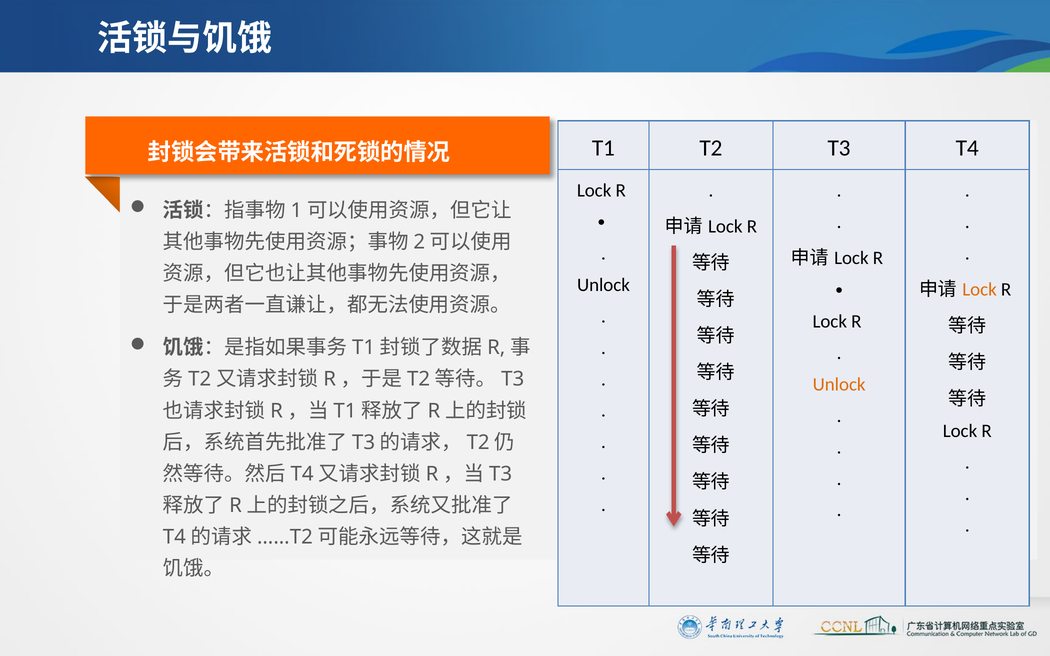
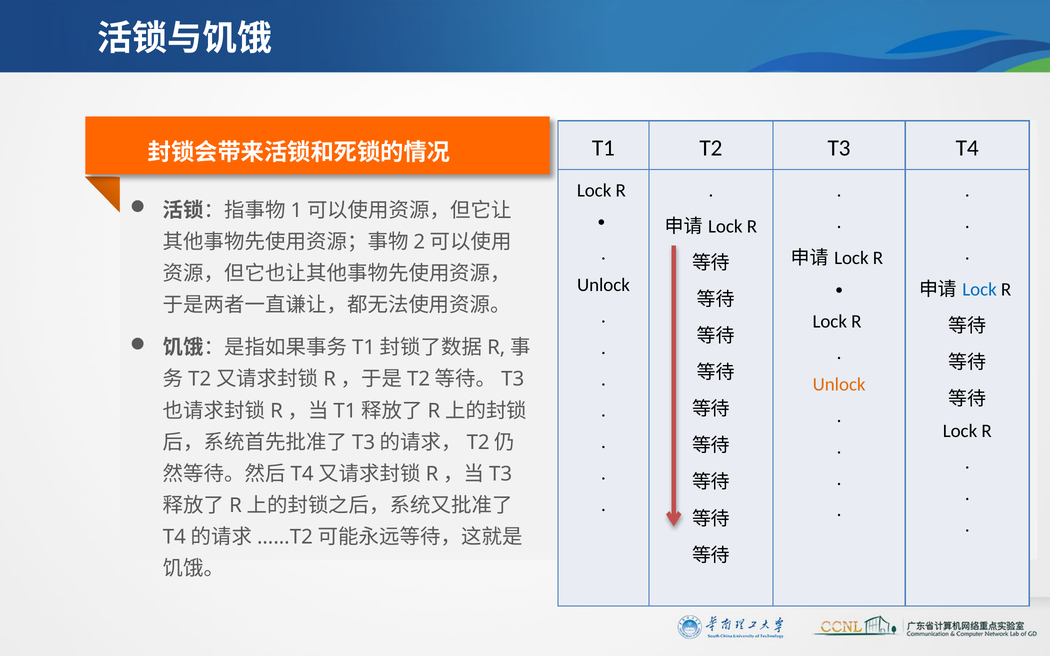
Lock colour: orange -> blue (980, 290)
